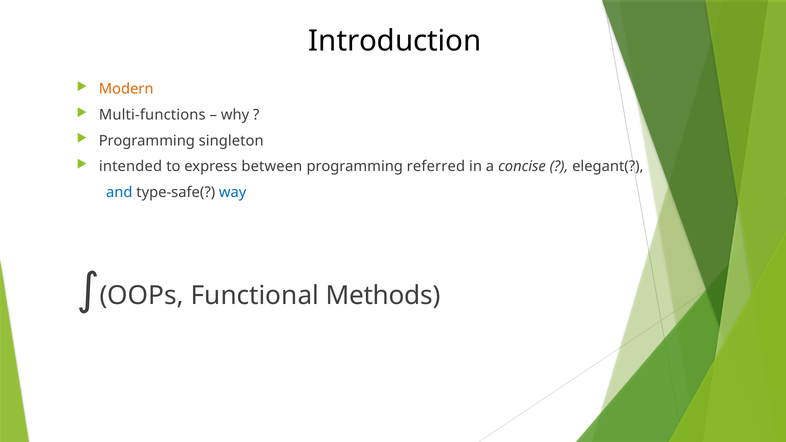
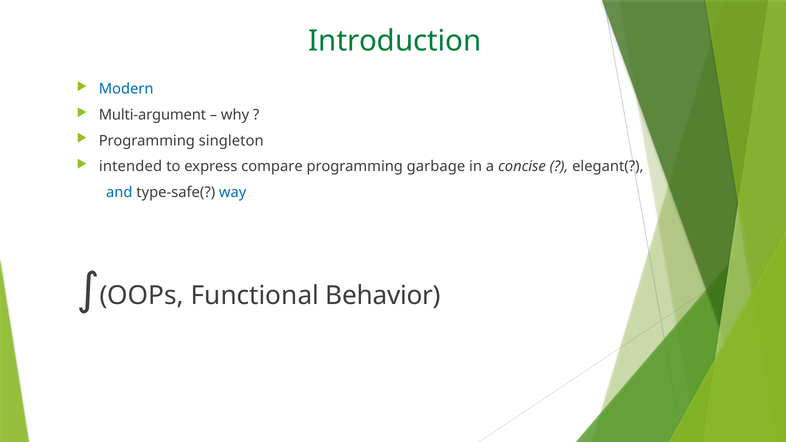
Introduction colour: black -> green (395, 41)
Modern colour: orange -> blue (126, 89)
Multi-functions: Multi-functions -> Multi-argument (152, 115)
between: between -> compare (272, 167)
referred: referred -> garbage (436, 167)
Methods: Methods -> Behavior (383, 296)
